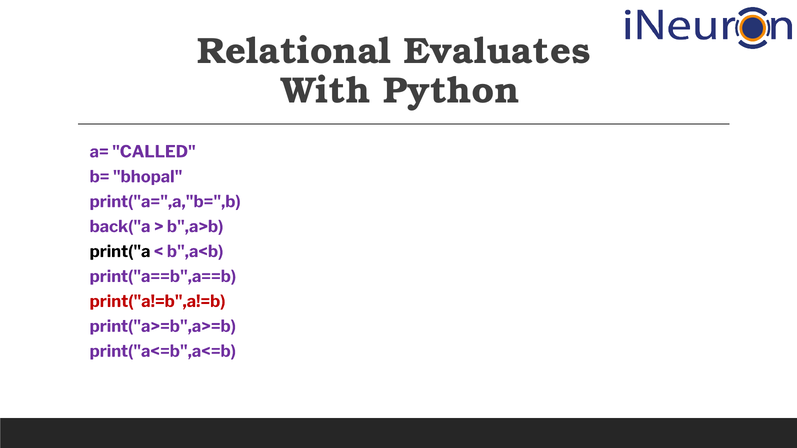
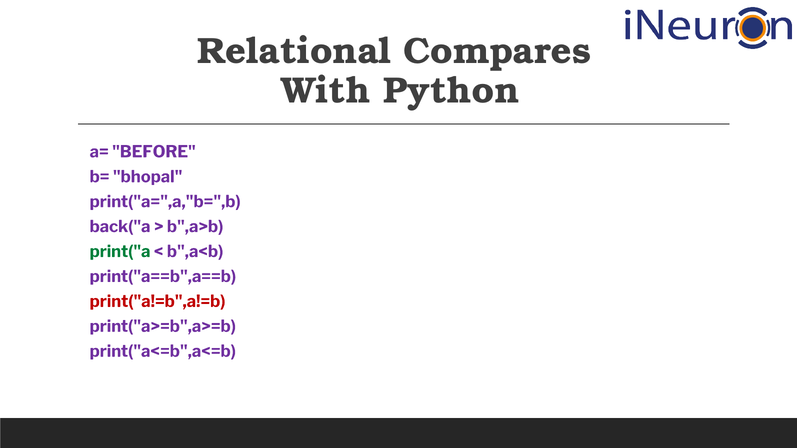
Evaluates: Evaluates -> Compares (497, 51)
CALLED: CALLED -> BEFORE (154, 152)
print("a colour: black -> green (120, 252)
